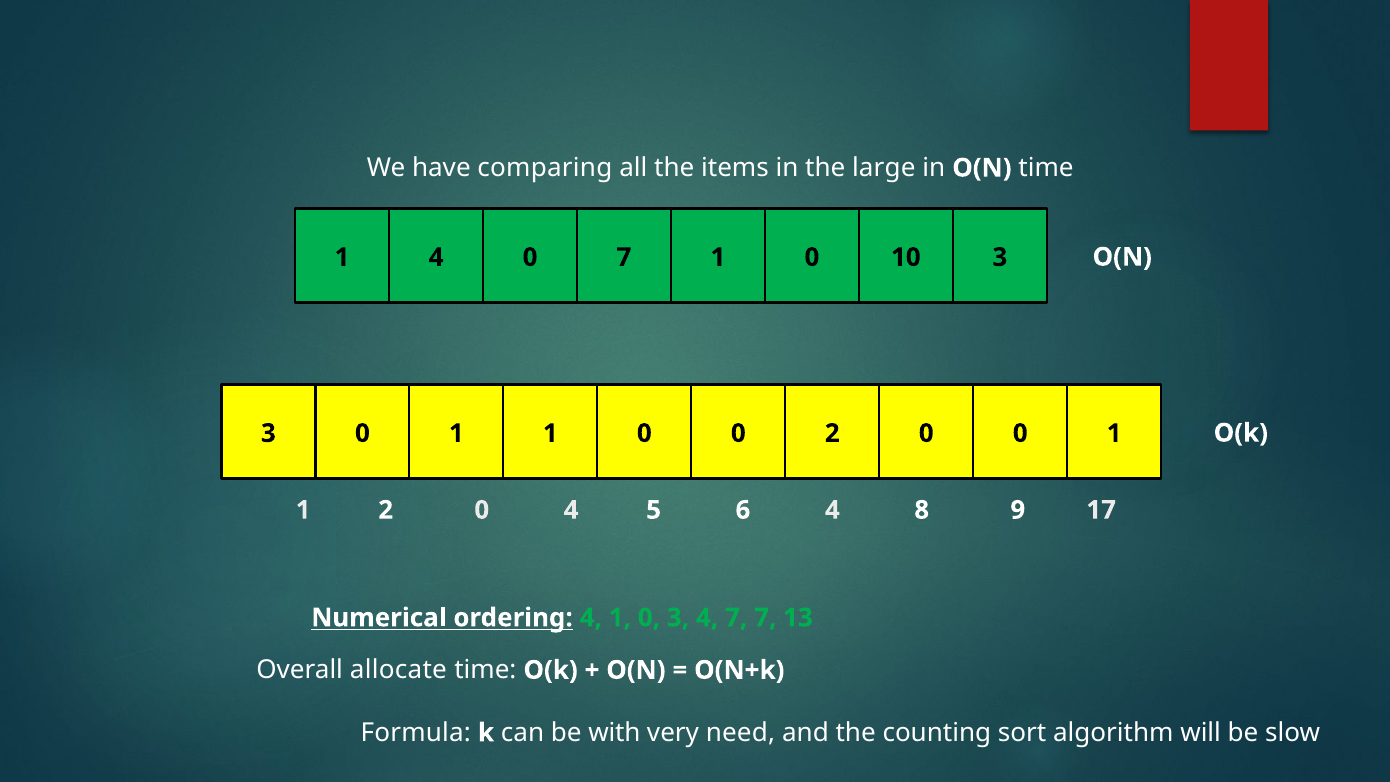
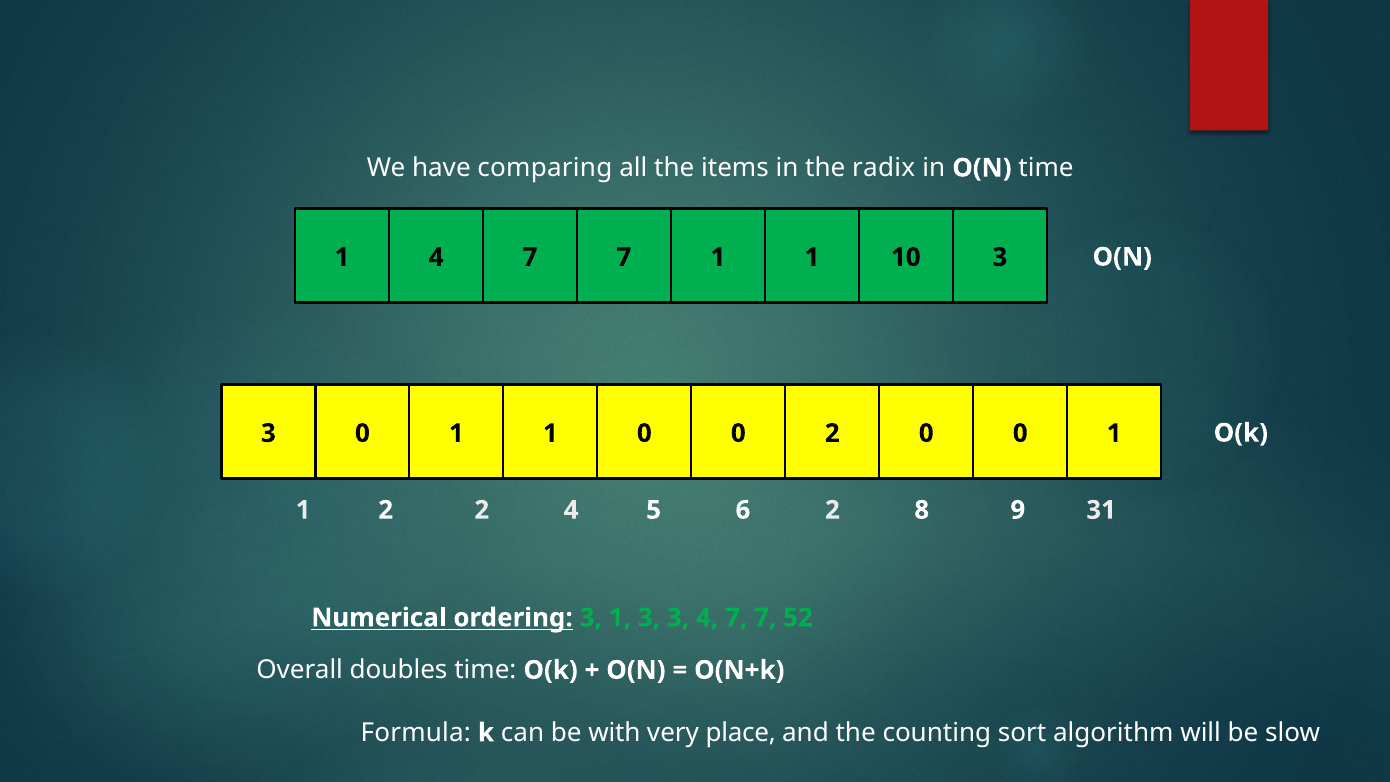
large: large -> radix (884, 168)
1 4 0: 0 -> 7 (530, 257)
7 1 0: 0 -> 1 (812, 257)
1 2 0: 0 -> 2 (482, 510)
6 4: 4 -> 2 (832, 510)
17: 17 -> 31 (1101, 510)
ordering 4: 4 -> 3 (591, 618)
0: 0 -> 3 (649, 618)
13: 13 -> 52 (798, 618)
allocate: allocate -> doubles (399, 670)
need: need -> place (741, 733)
